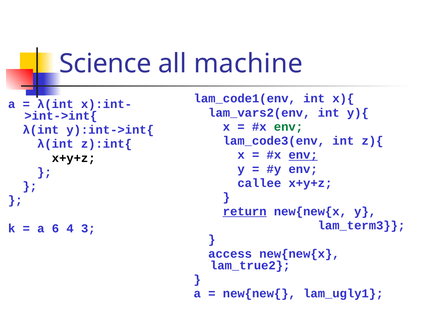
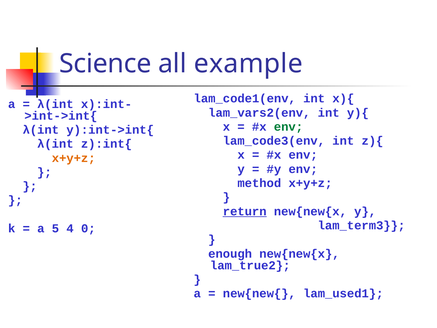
machine: machine -> example (248, 64)
env underline: present -> none (303, 155)
x+y+z colour: black -> orange (74, 158)
callee: callee -> method (259, 183)
6: 6 -> 5 (55, 228)
3: 3 -> 0 (88, 228)
access: access -> enough (230, 253)
lam_ugly1: lam_ugly1 -> lam_used1 (343, 293)
